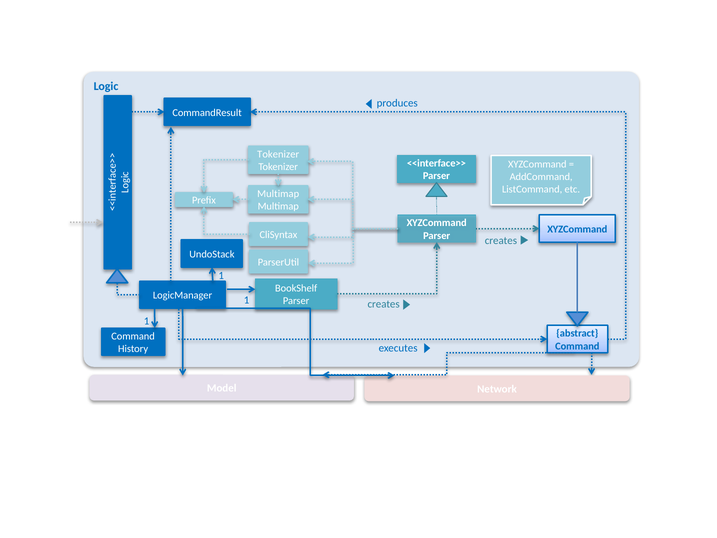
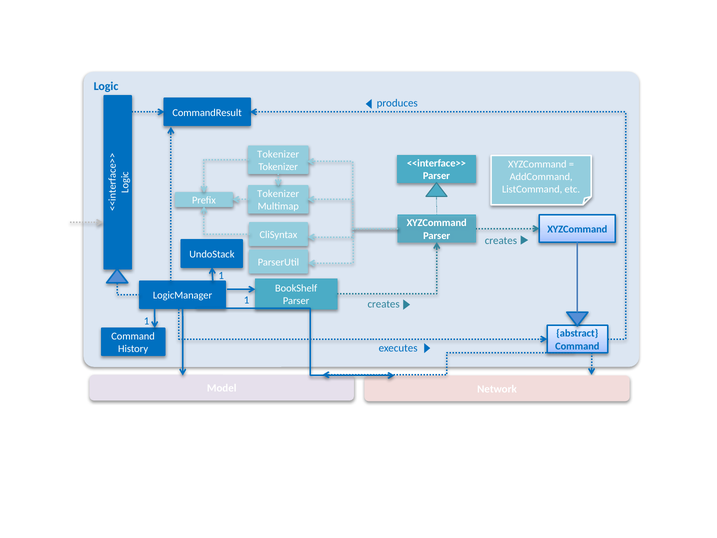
Multimap: Multimap -> Tokenizer (278, 194)
